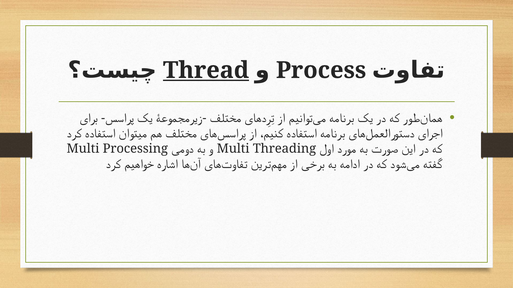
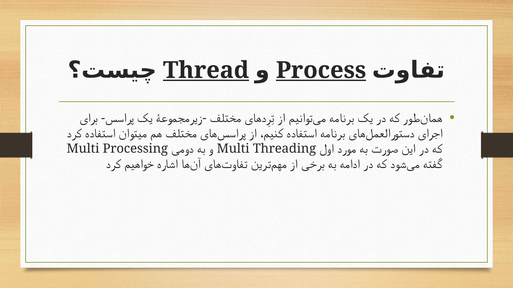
Process underline: none -> present (321, 70)
